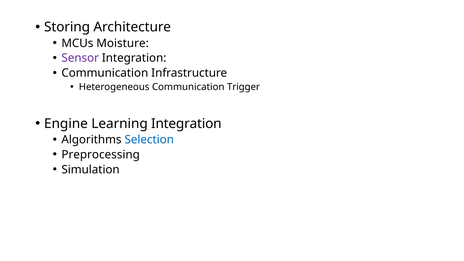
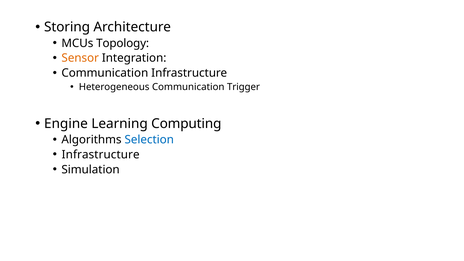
Moisture: Moisture -> Topology (123, 43)
Sensor colour: purple -> orange (80, 58)
Learning Integration: Integration -> Computing (186, 124)
Preprocessing: Preprocessing -> Infrastructure (101, 155)
